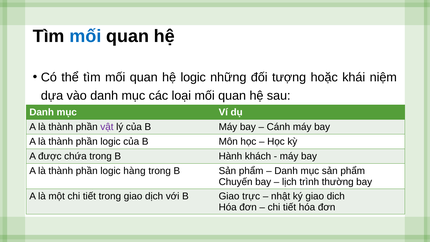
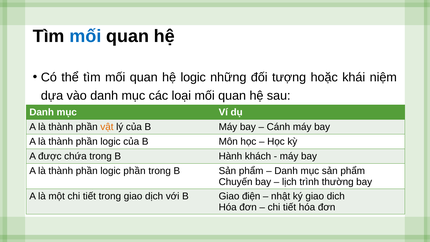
vật colour: purple -> orange (107, 127)
logic hàng: hàng -> phần (134, 171)
trực: trực -> điện (251, 196)
